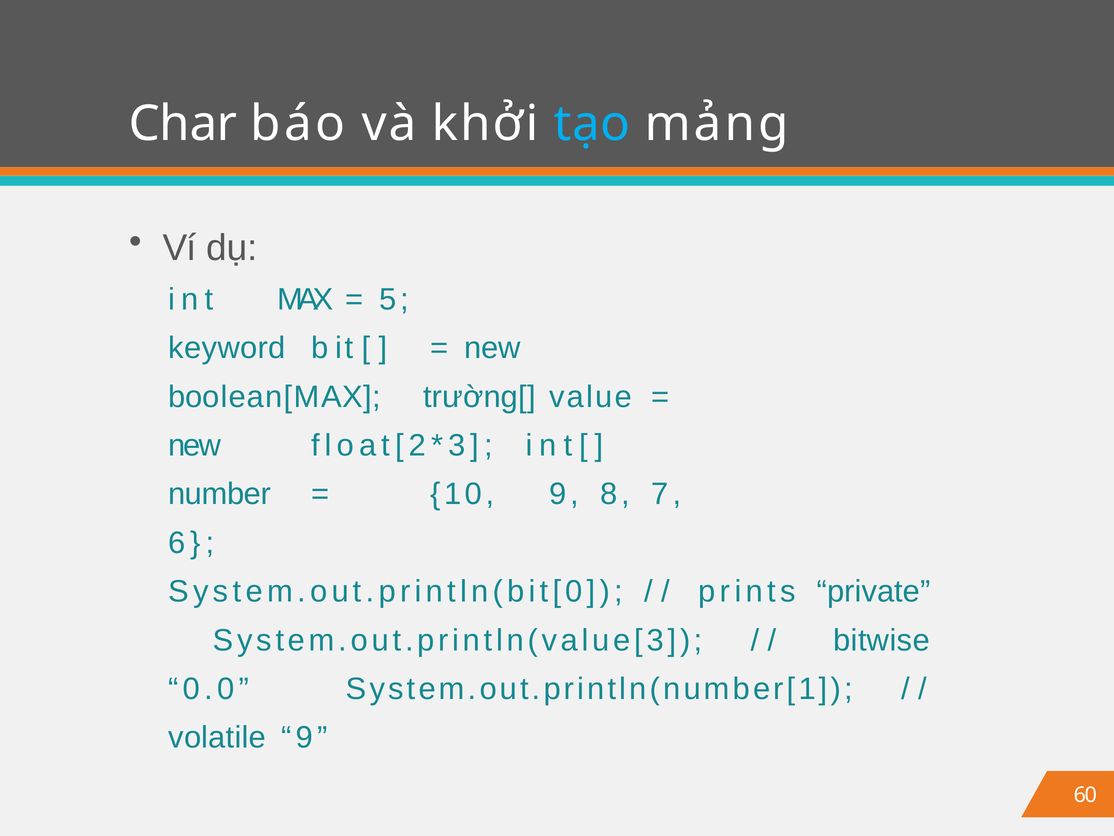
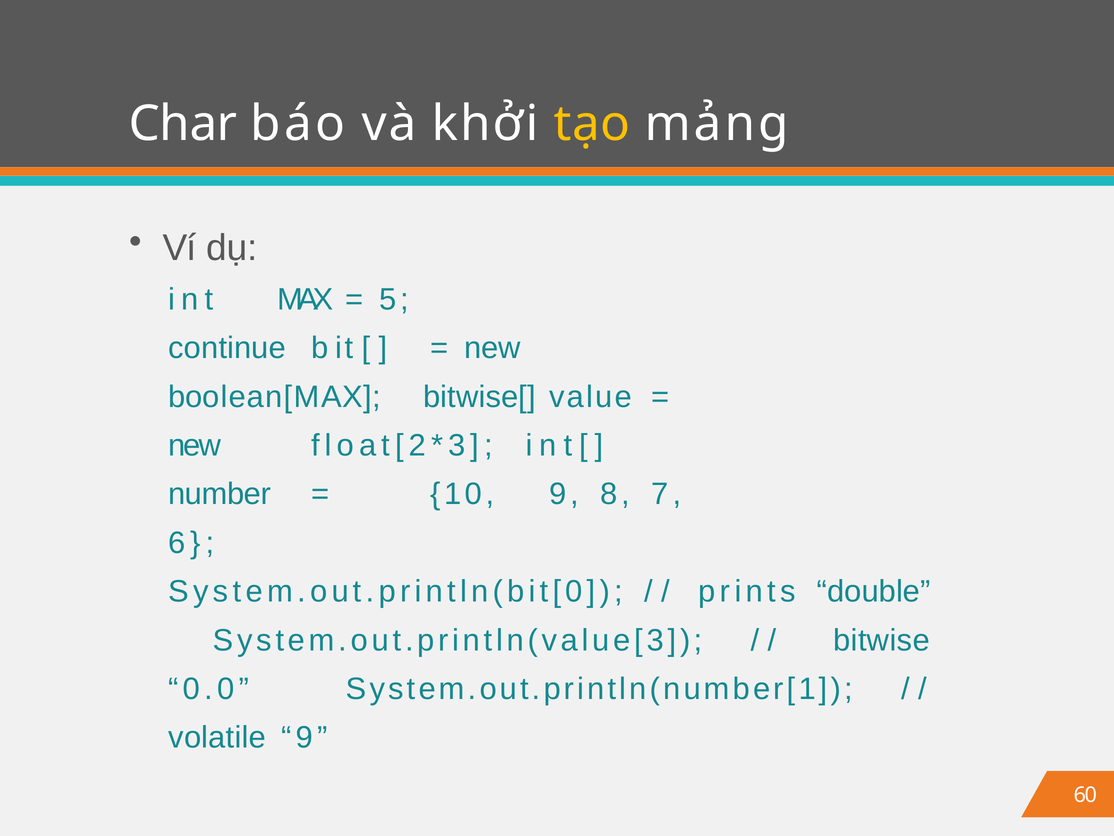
tạo colour: light blue -> yellow (592, 124)
keyword: keyword -> continue (227, 348)
trường[: trường[ -> bitwise[ (479, 397)
private: private -> double (874, 591)
